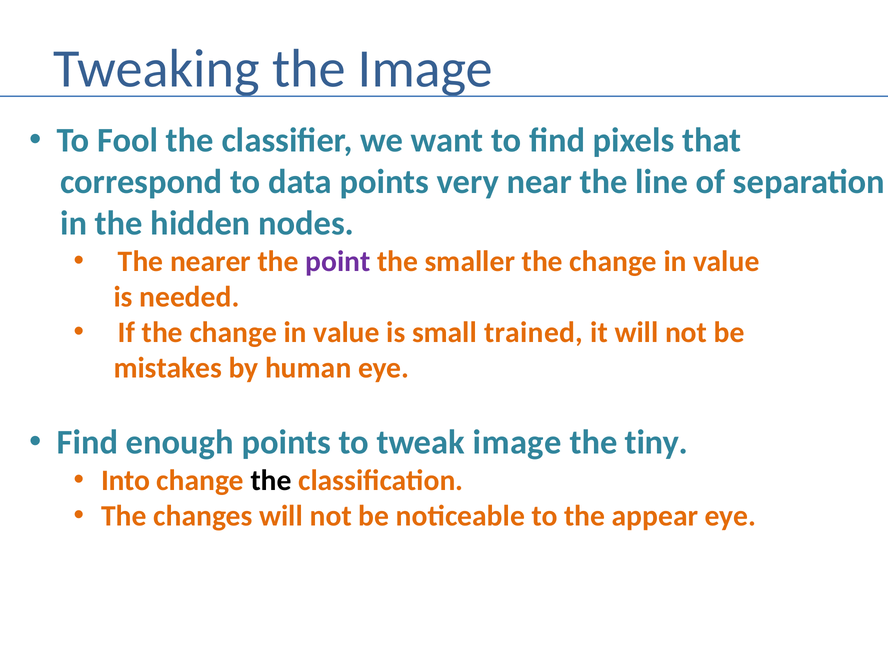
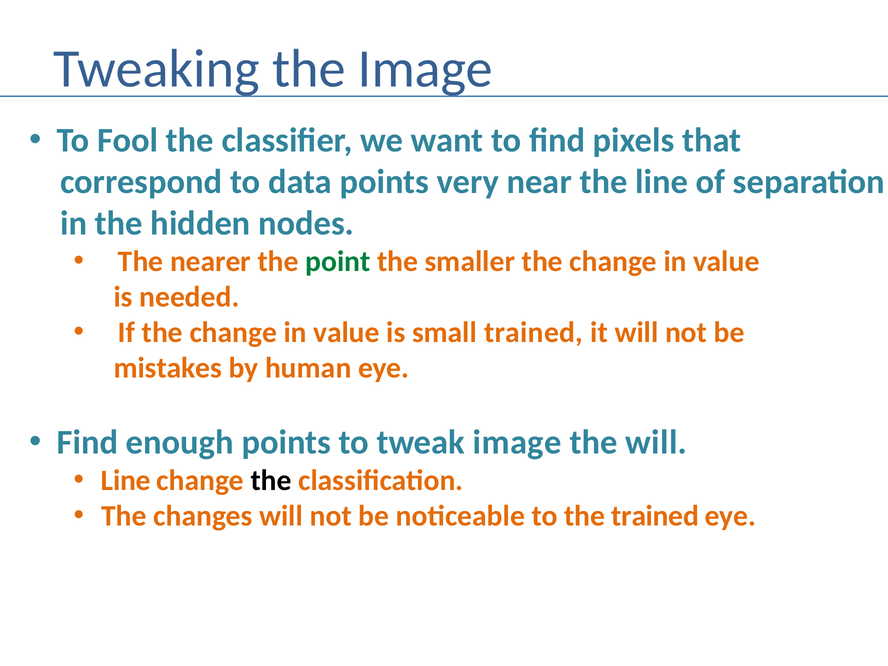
point colour: purple -> green (338, 262)
the tiny: tiny -> will (656, 443)
Into: Into -> Line (126, 481)
the appear: appear -> trained (655, 516)
